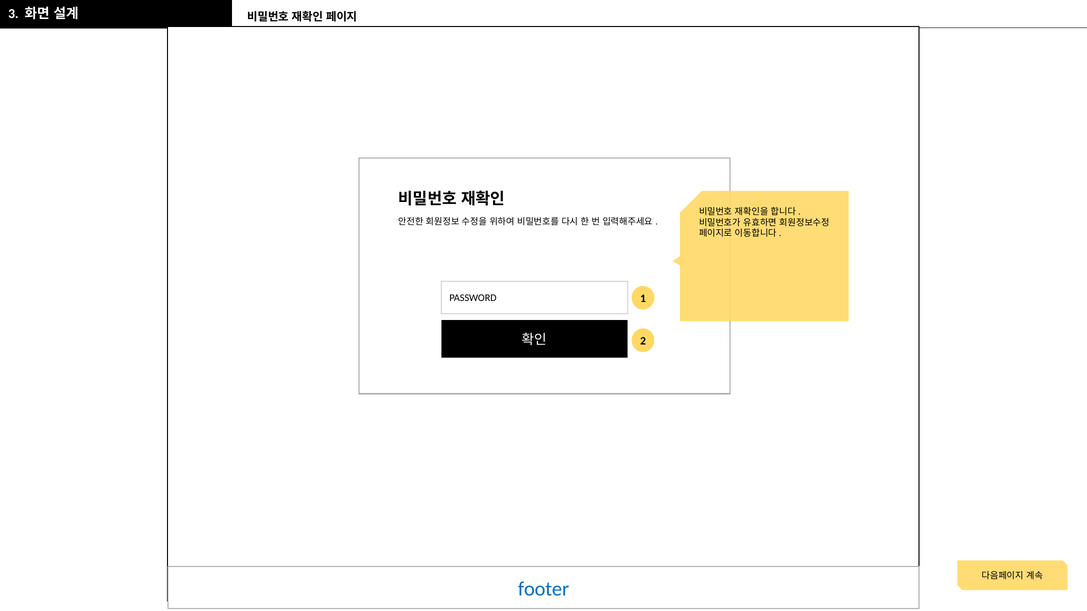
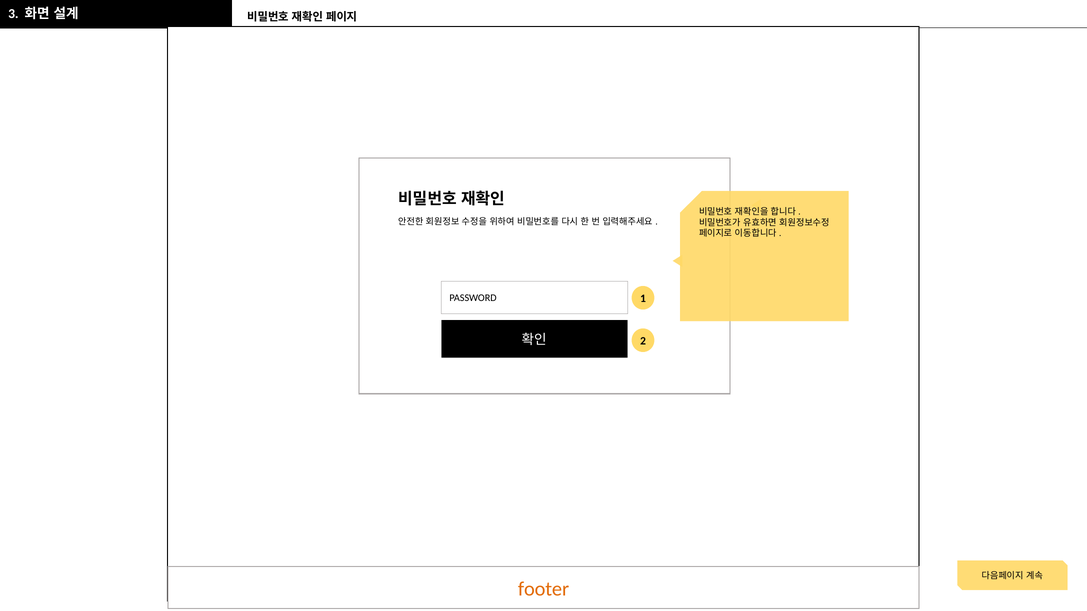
footer colour: blue -> orange (544, 589)
